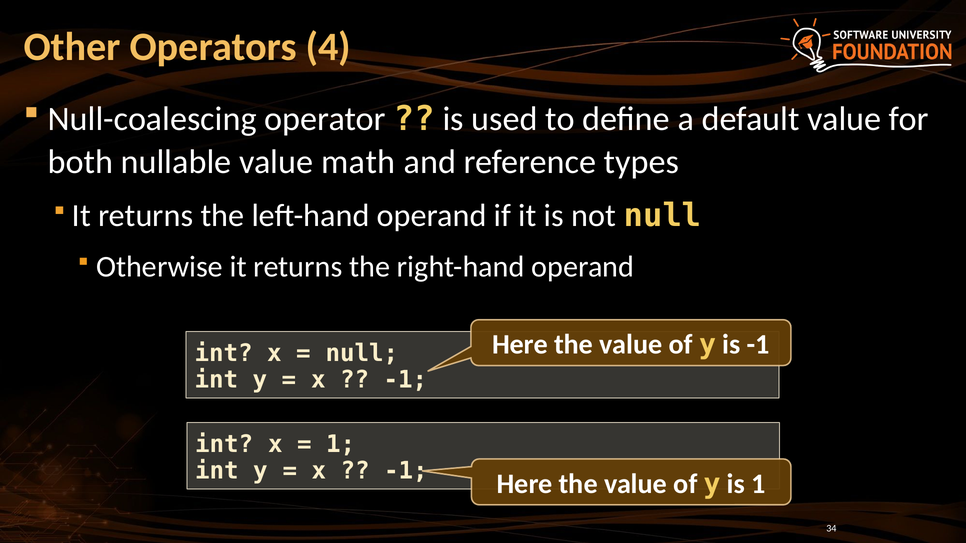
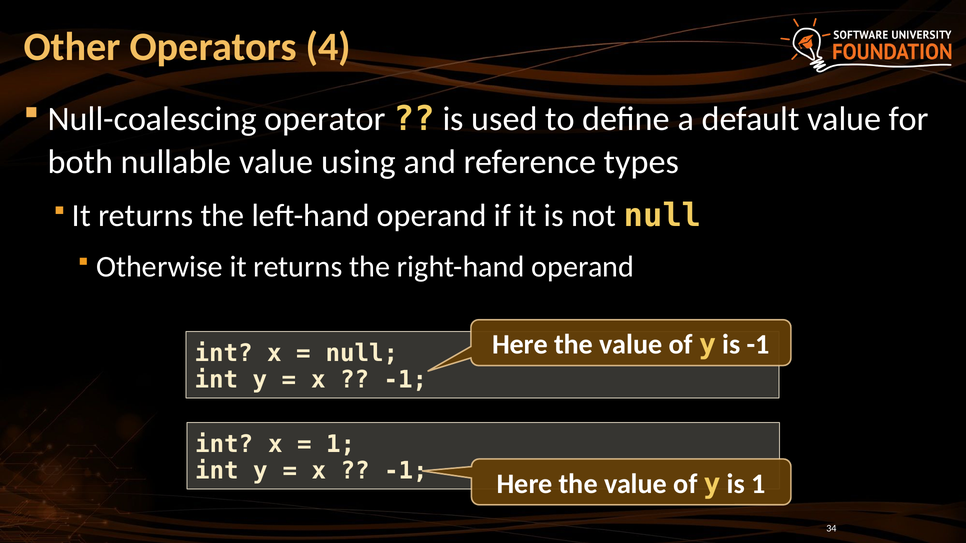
math: math -> using (358, 162)
